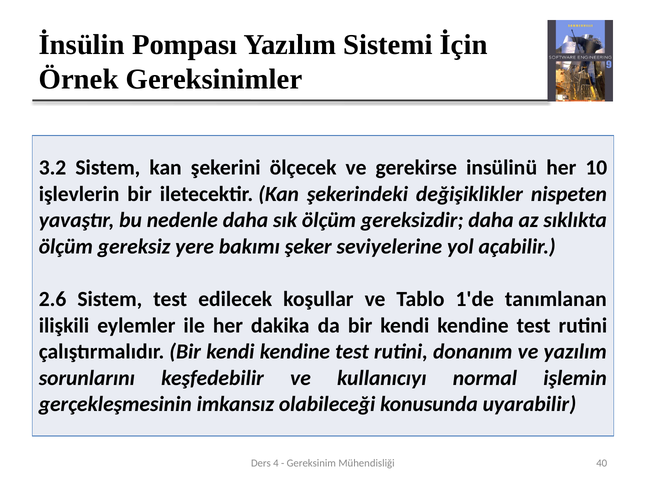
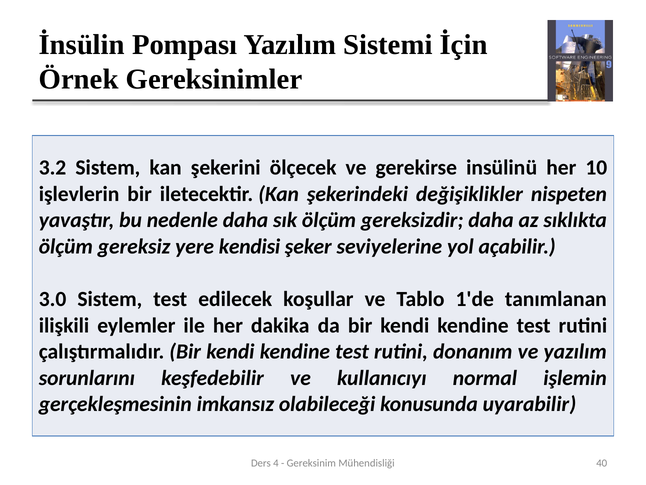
bakımı: bakımı -> kendisi (250, 246)
2.6: 2.6 -> 3.0 (53, 299)
